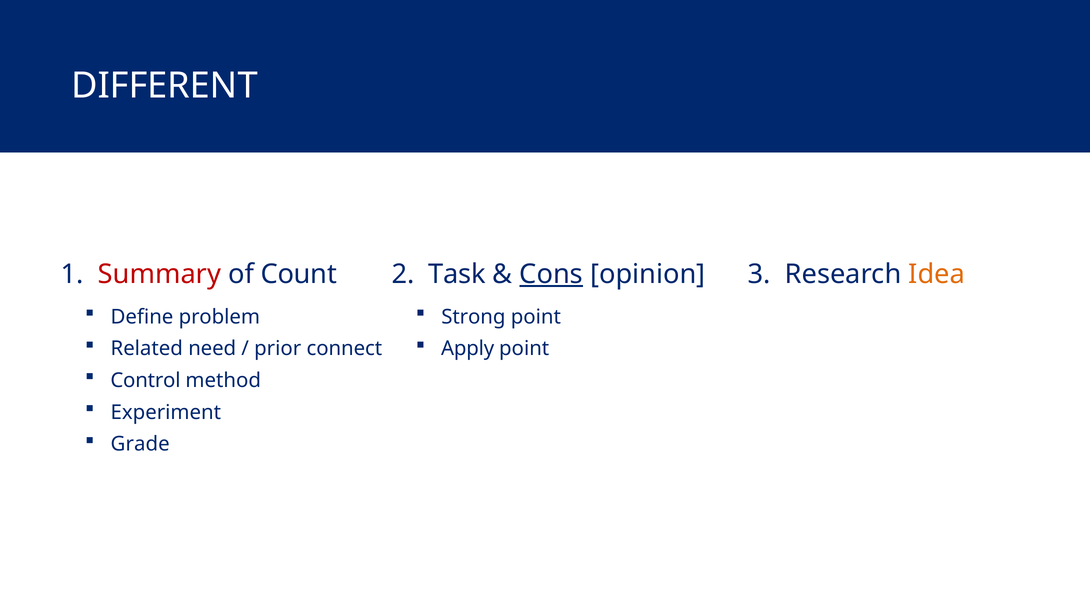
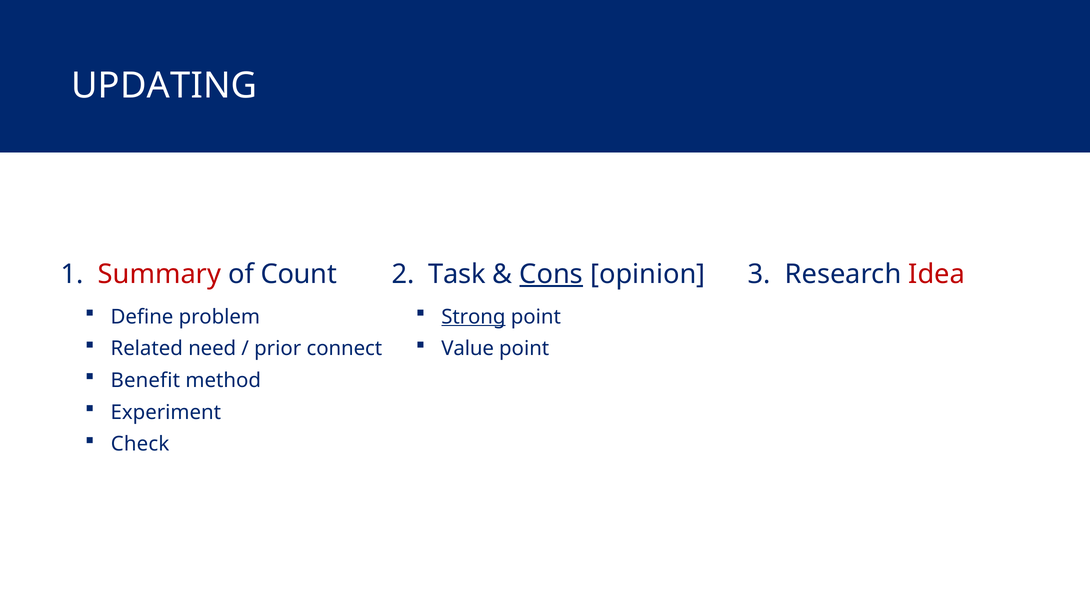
DIFFERENT: DIFFERENT -> UPDATING (164, 86)
Idea colour: orange -> red (937, 274)
Strong underline: none -> present (473, 317)
Apply: Apply -> Value (468, 349)
Control: Control -> Benefit (145, 381)
Grade: Grade -> Check (140, 444)
